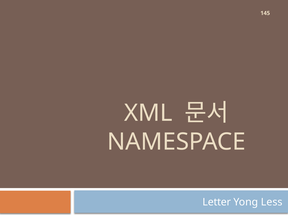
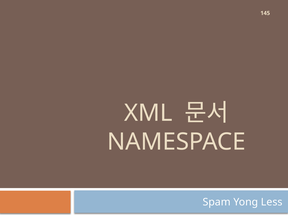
Letter: Letter -> Spam (217, 202)
